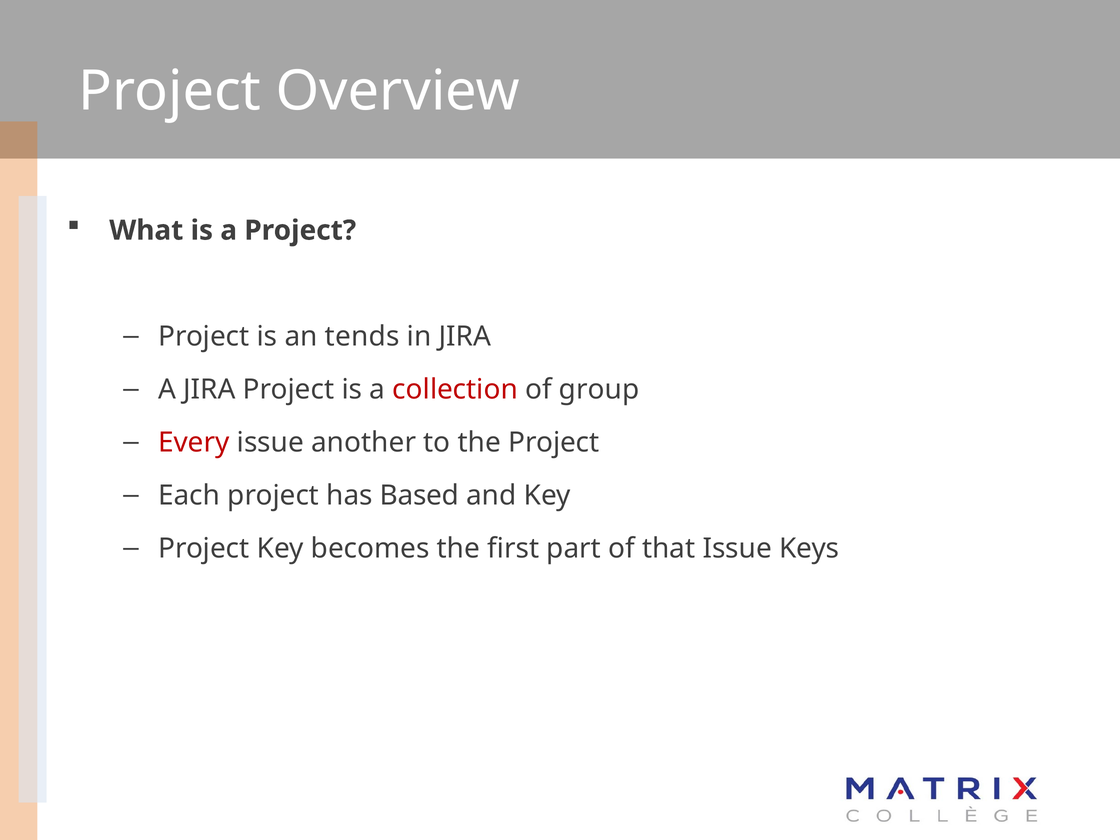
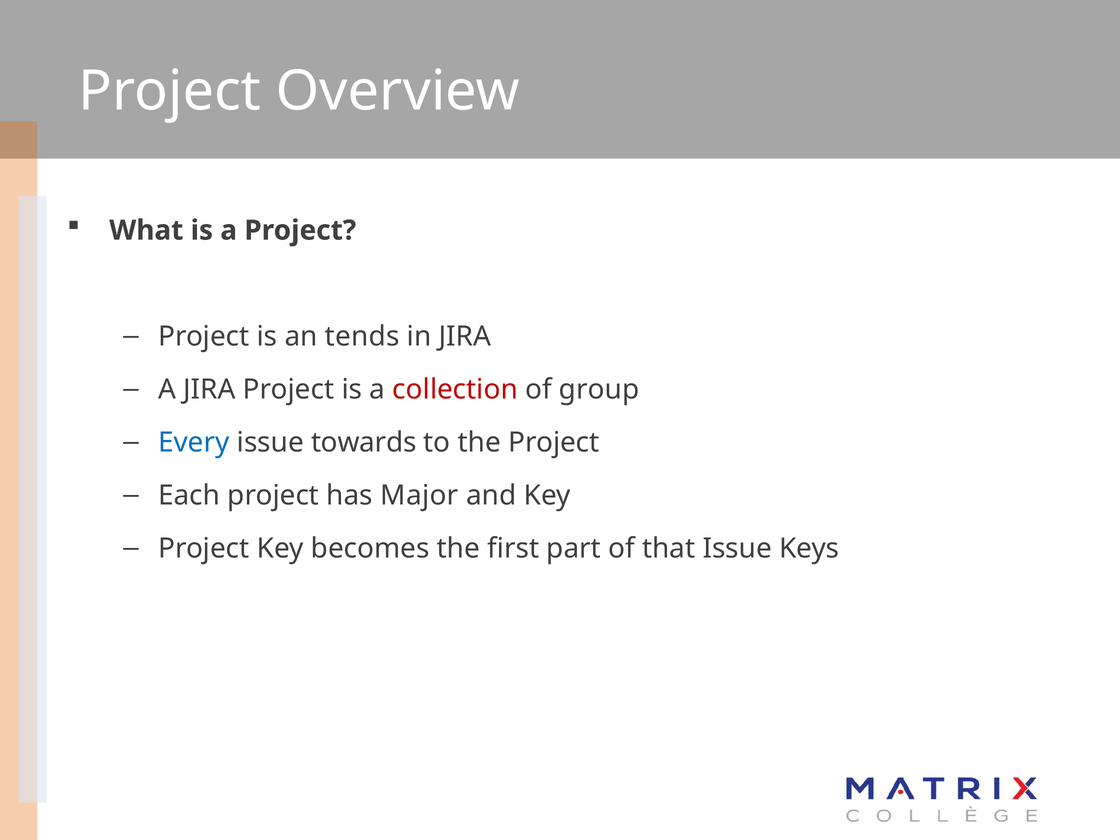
Every colour: red -> blue (194, 442)
another: another -> towards (364, 442)
Based: Based -> Major (419, 495)
